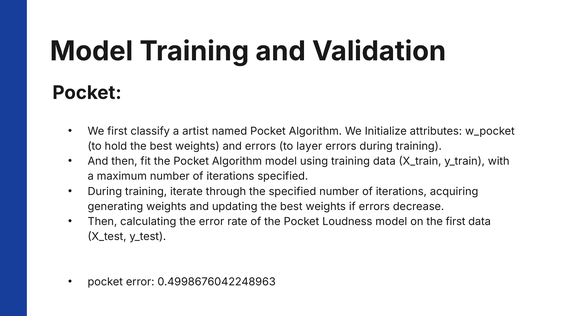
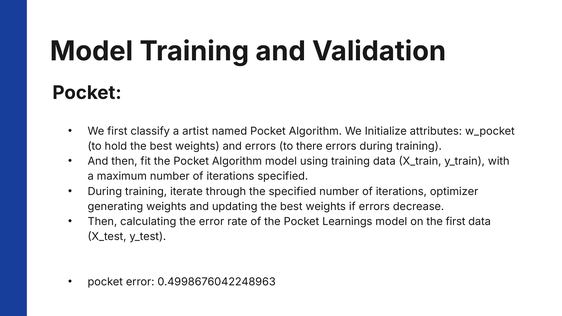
layer: layer -> there (309, 146)
acquiring: acquiring -> optimizer (454, 192)
Loudness: Loudness -> Learnings (347, 222)
